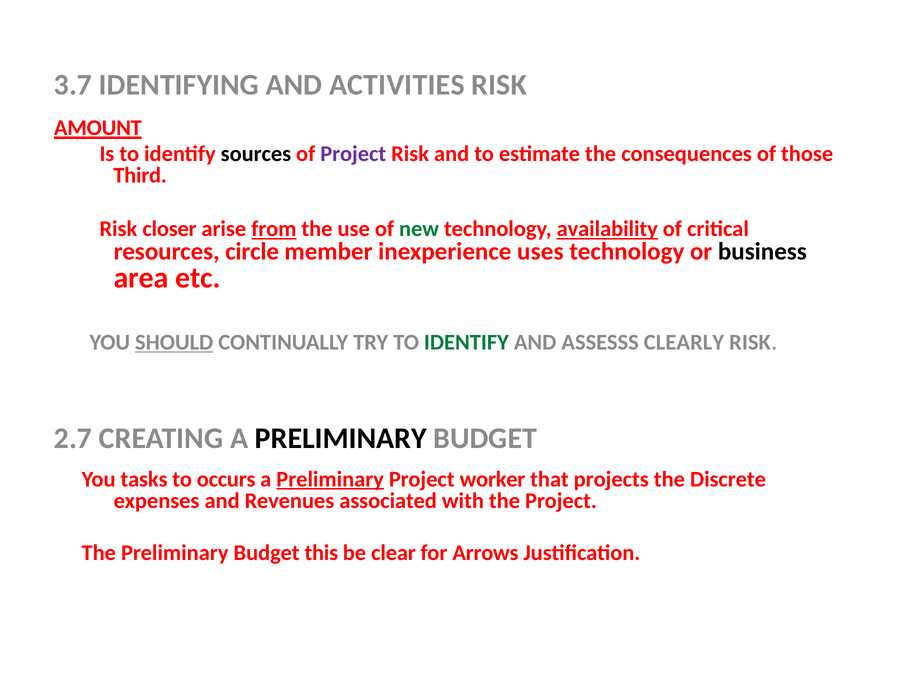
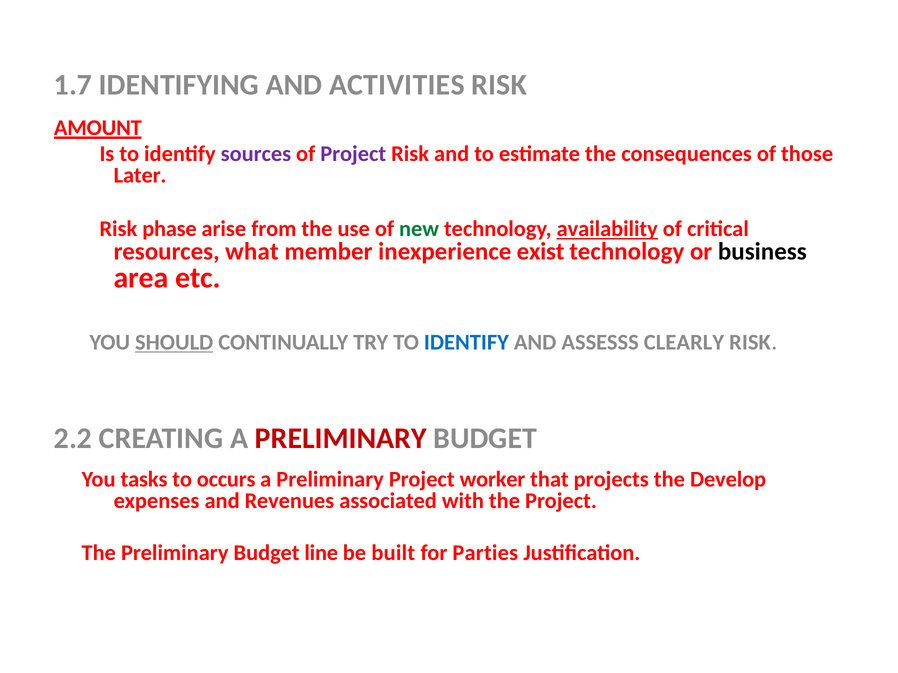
3.7: 3.7 -> 1.7 (73, 85)
sources colour: black -> purple (256, 154)
Third: Third -> Later (140, 176)
closer: closer -> phase (170, 229)
from underline: present -> none (274, 229)
circle: circle -> what (252, 252)
uses: uses -> exist (541, 252)
IDENTIFY colour: green -> blue (466, 343)
2.7: 2.7 -> 2.2 (73, 439)
PRELIMINARY colour: black -> red (341, 439)
Preliminary underline: present -> none (330, 480)
Discrete: Discrete -> Develop (728, 480)
this: this -> line (321, 553)
clear: clear -> built (393, 553)
Arrows: Arrows -> Parties (485, 553)
